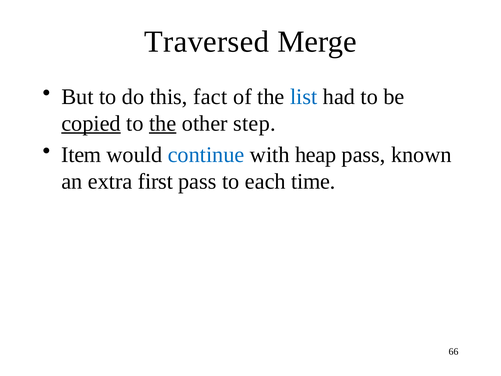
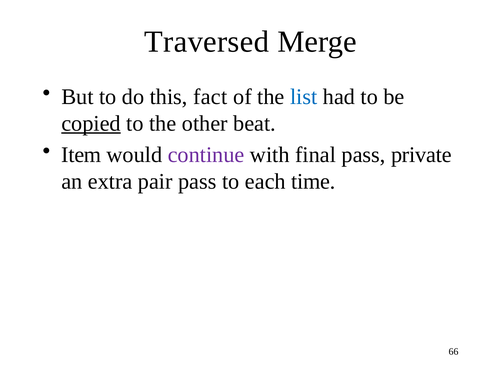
the underline: present -> none (163, 123)
step: step -> beat (255, 123)
continue colour: blue -> purple (206, 155)
heap: heap -> final (316, 155)
known: known -> private (421, 155)
first: first -> pair (155, 181)
